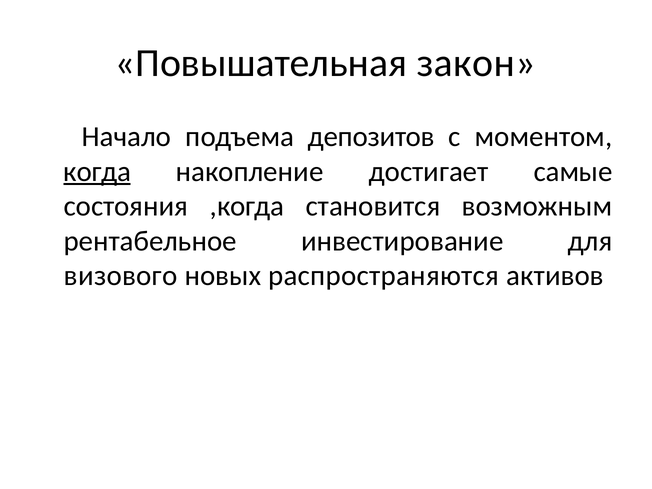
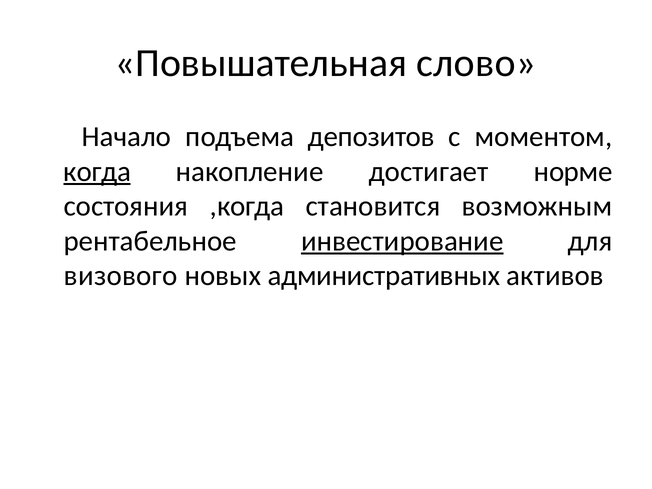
закон: закон -> слово (476, 63)
самые: самые -> норме (573, 172)
инвестирование underline: none -> present (402, 241)
распространяются: распространяются -> административных (384, 276)
